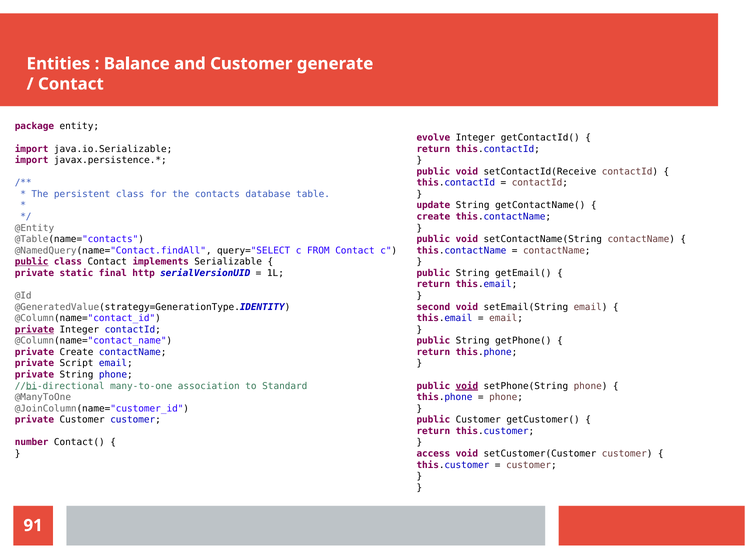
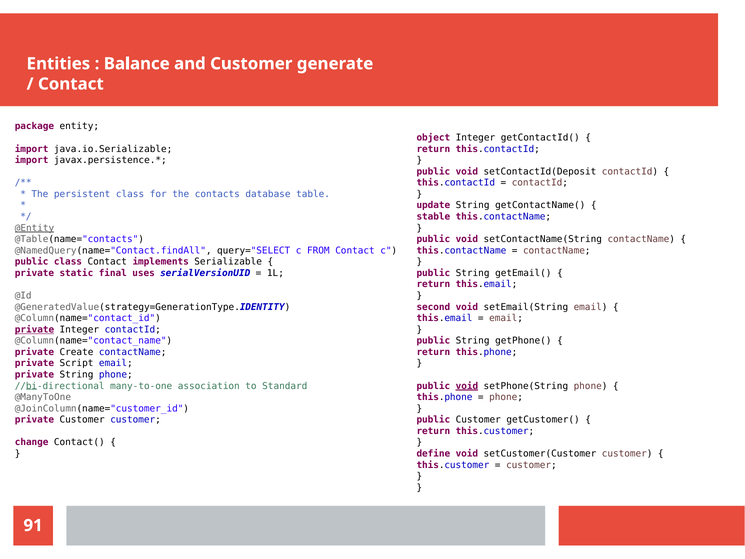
evolve: evolve -> object (433, 138)
setContactId(Receive: setContactId(Receive -> setContactId(Deposit (540, 171)
create: create -> stable (433, 217)
@Entity underline: none -> present (34, 228)
public underline: present -> none (32, 262)
http: http -> uses (144, 273)
number: number -> change (32, 442)
access: access -> define (433, 453)
